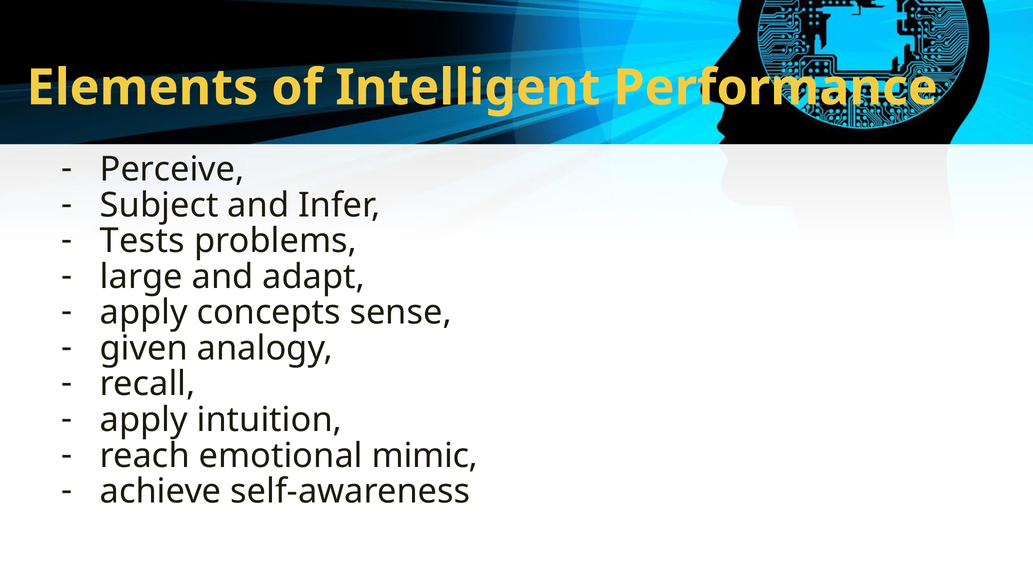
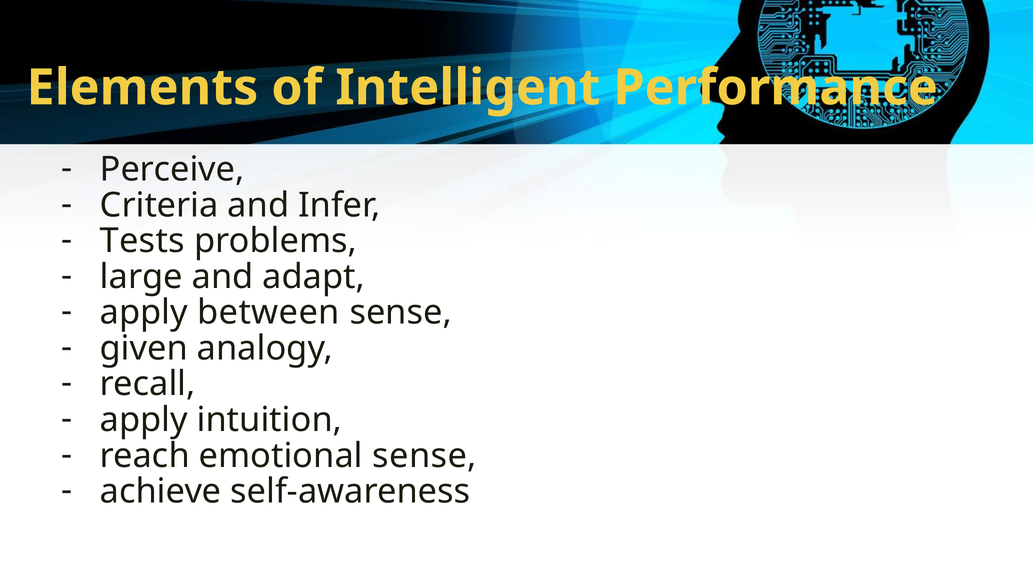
Subject: Subject -> Criteria (159, 205)
concepts: concepts -> between (269, 313)
emotional mimic: mimic -> sense (425, 456)
